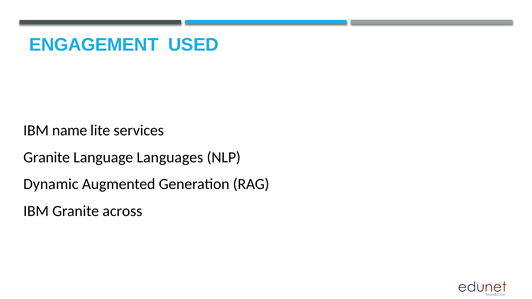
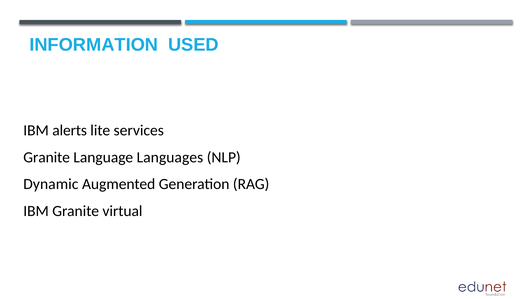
ENGAGEMENT: ENGAGEMENT -> INFORMATION (94, 45)
name: name -> alerts (70, 130)
across: across -> virtual (122, 211)
